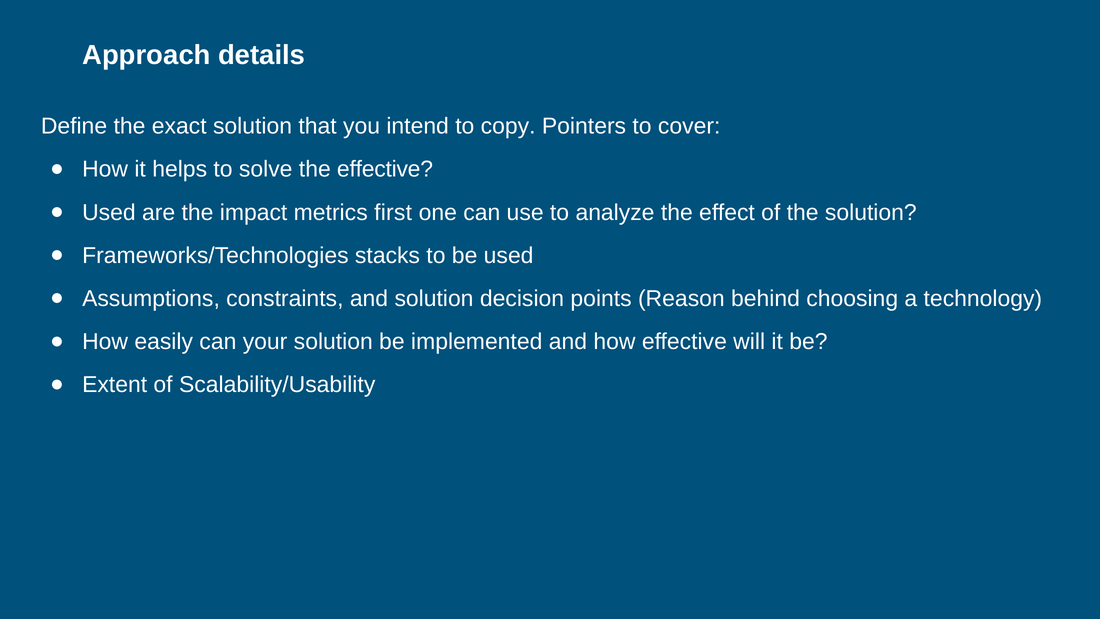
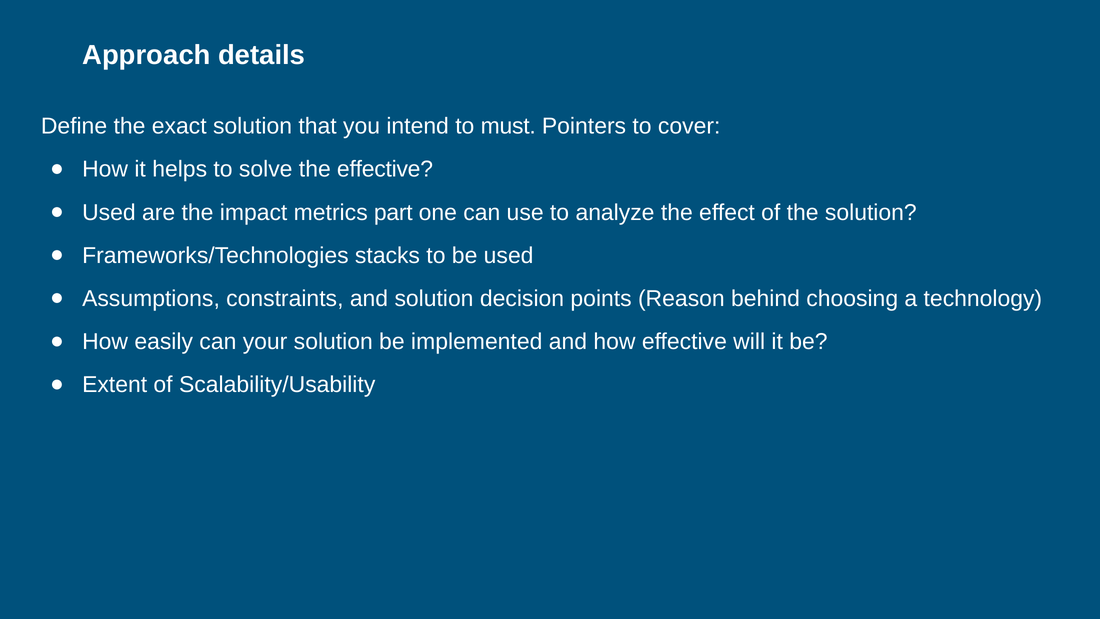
copy: copy -> must (508, 126)
first: first -> part (393, 212)
